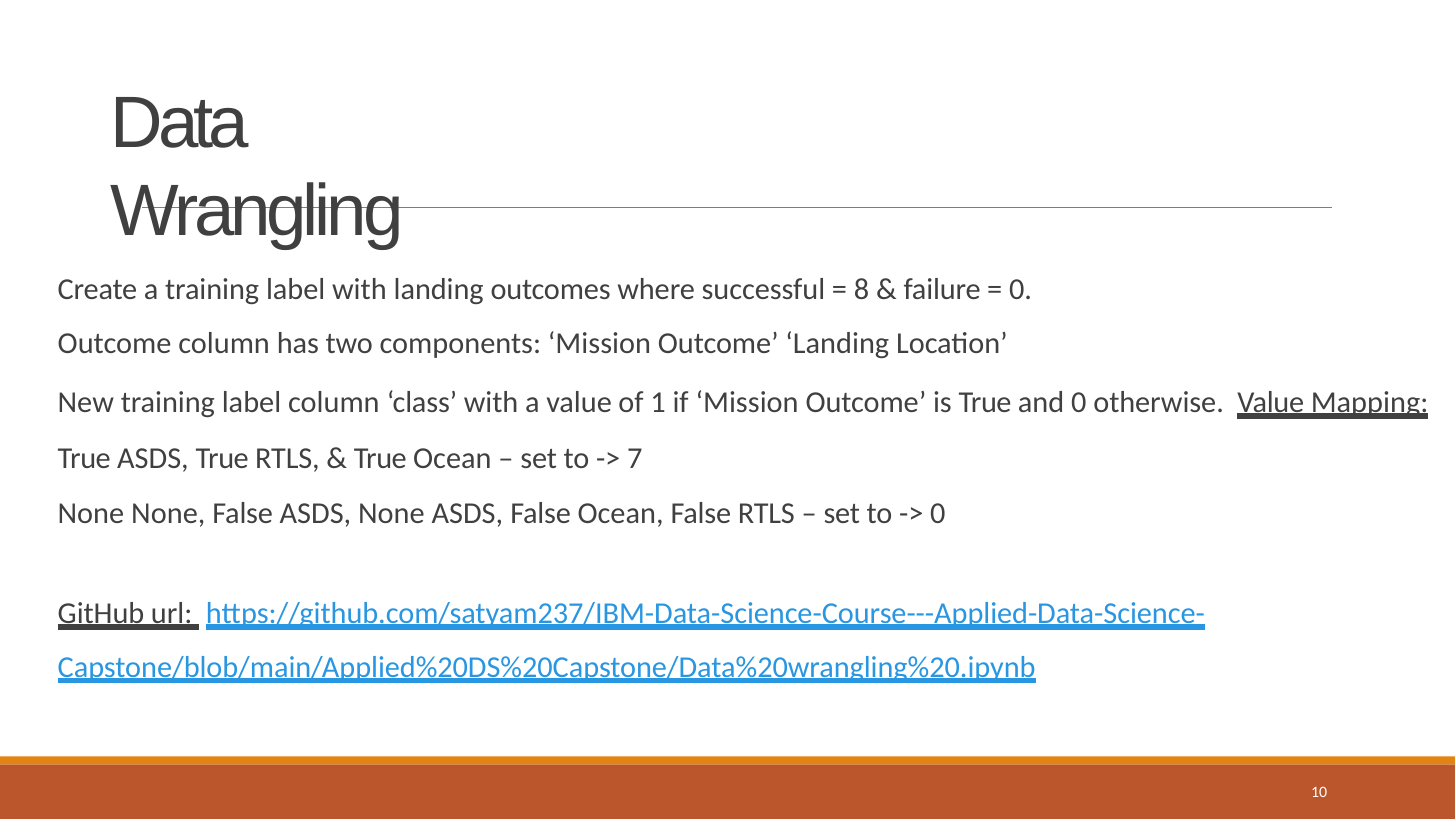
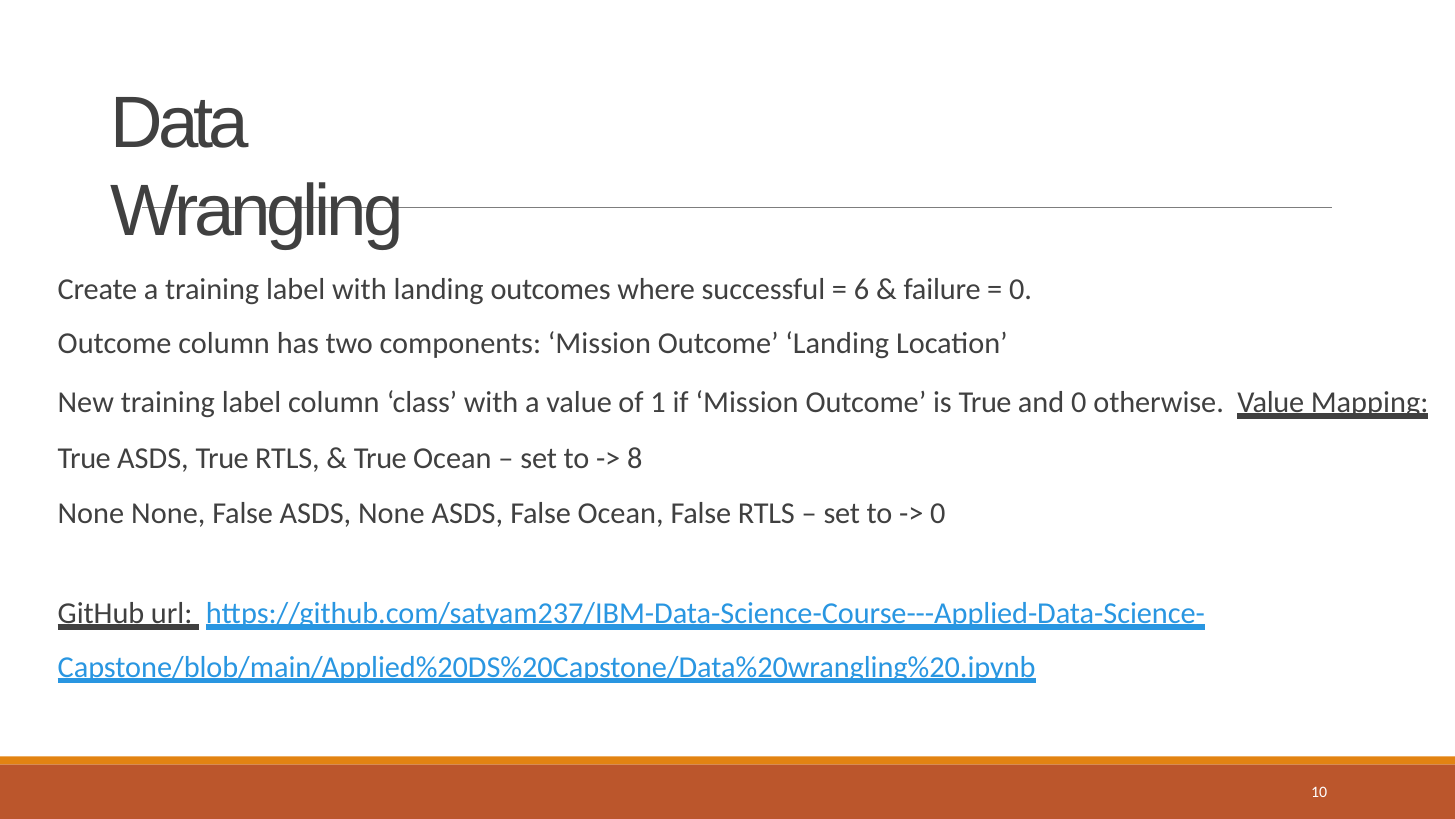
8: 8 -> 6 (861, 289)
7: 7 -> 8 (635, 458)
